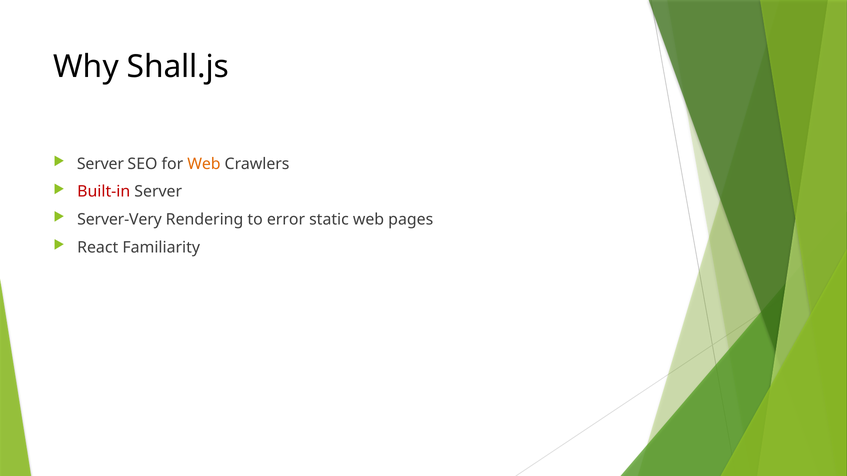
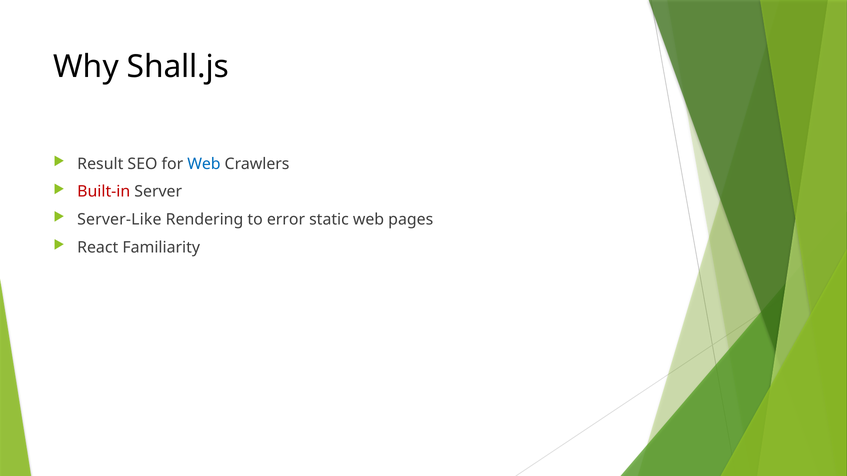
Server: Server -> Result (100, 164)
Web colour: orange -> blue (204, 164)
Server-Very: Server-Very -> Server-Like (119, 220)
